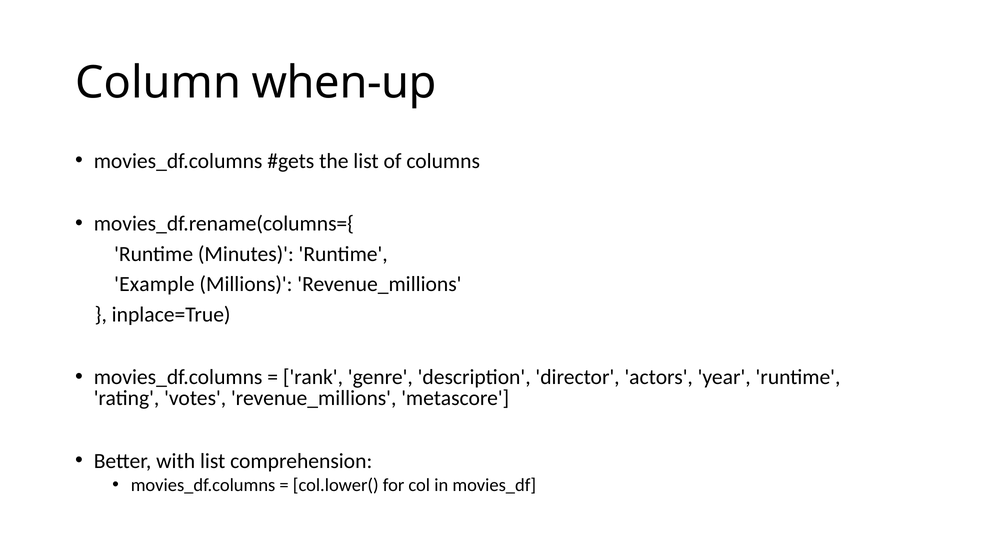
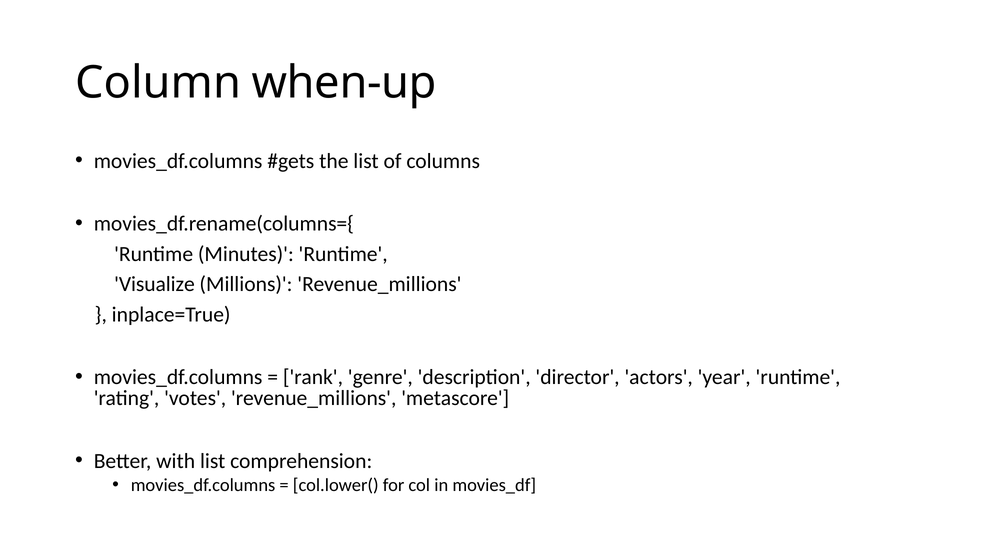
Example: Example -> Visualize (154, 284)
